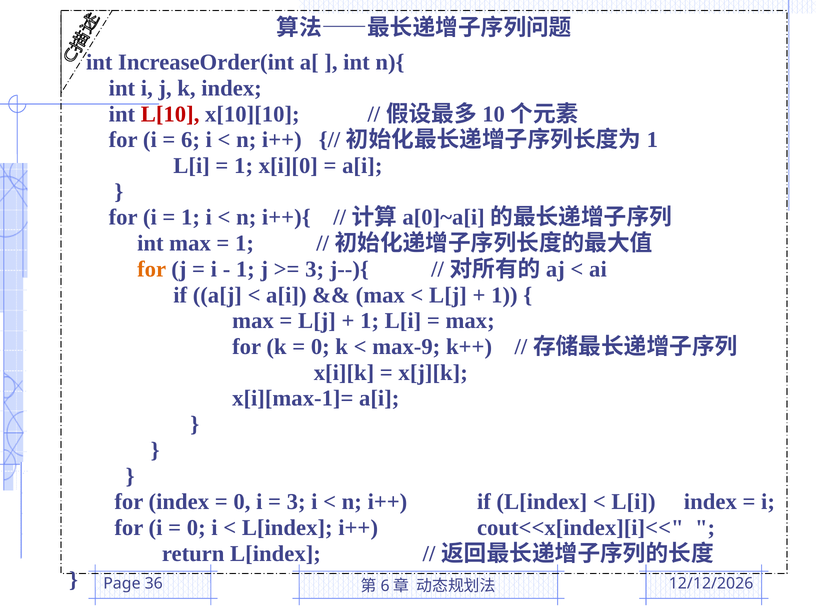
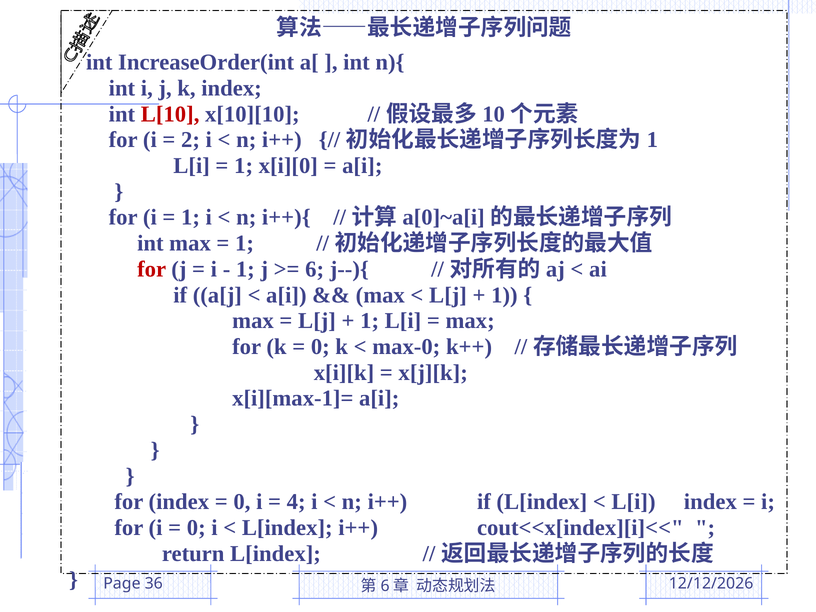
6: 6 -> 2 (191, 140)
for colour: orange -> red (152, 269)
3: 3 -> 6 (315, 269)
max-9: max-9 -> max-0 (406, 347)
3: 3 -> 4 (296, 502)
